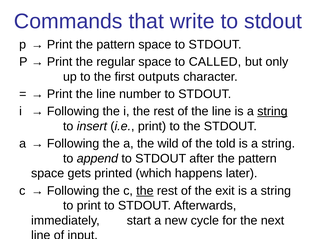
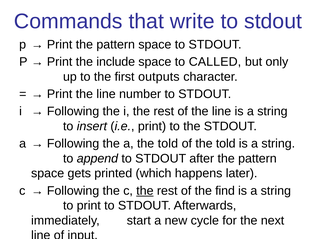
regular: regular -> include (116, 62)
string underline: present -> none (272, 112)
a the wild: wild -> told (168, 144)
exit: exit -> find (225, 191)
